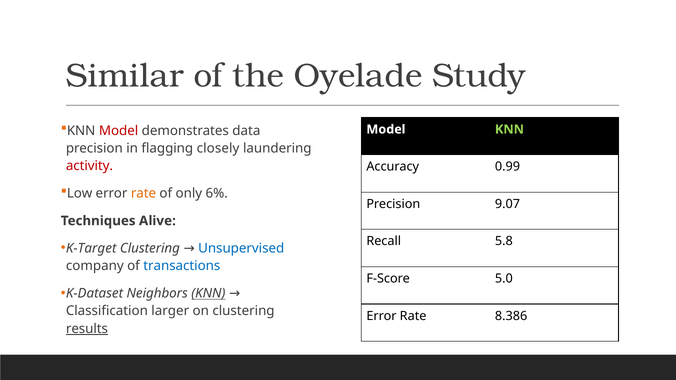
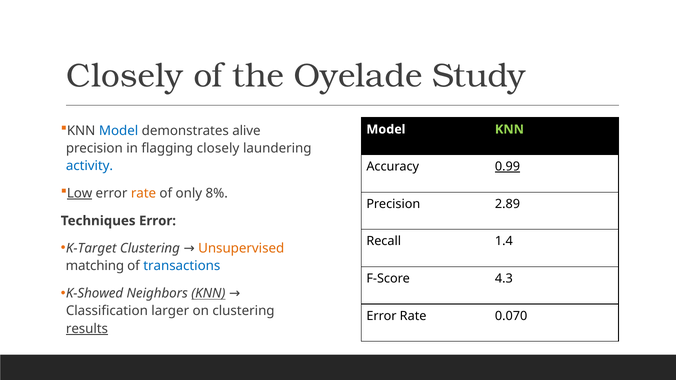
Similar: Similar -> Closely (125, 76)
Model colour: red -> blue (119, 131)
data: data -> alive (246, 131)
activity colour: red -> blue (89, 166)
0.99 underline: none -> present (508, 167)
Low underline: none -> present (80, 193)
6%: 6% -> 8% (217, 193)
9.07: 9.07 -> 2.89 (508, 204)
Techniques Alive: Alive -> Error (157, 221)
5.8: 5.8 -> 1.4 (504, 241)
Unsupervised colour: blue -> orange (241, 248)
company: company -> matching (95, 266)
5.0: 5.0 -> 4.3 (504, 279)
K-Dataset: K-Dataset -> K-Showed (95, 294)
8.386: 8.386 -> 0.070 (511, 316)
